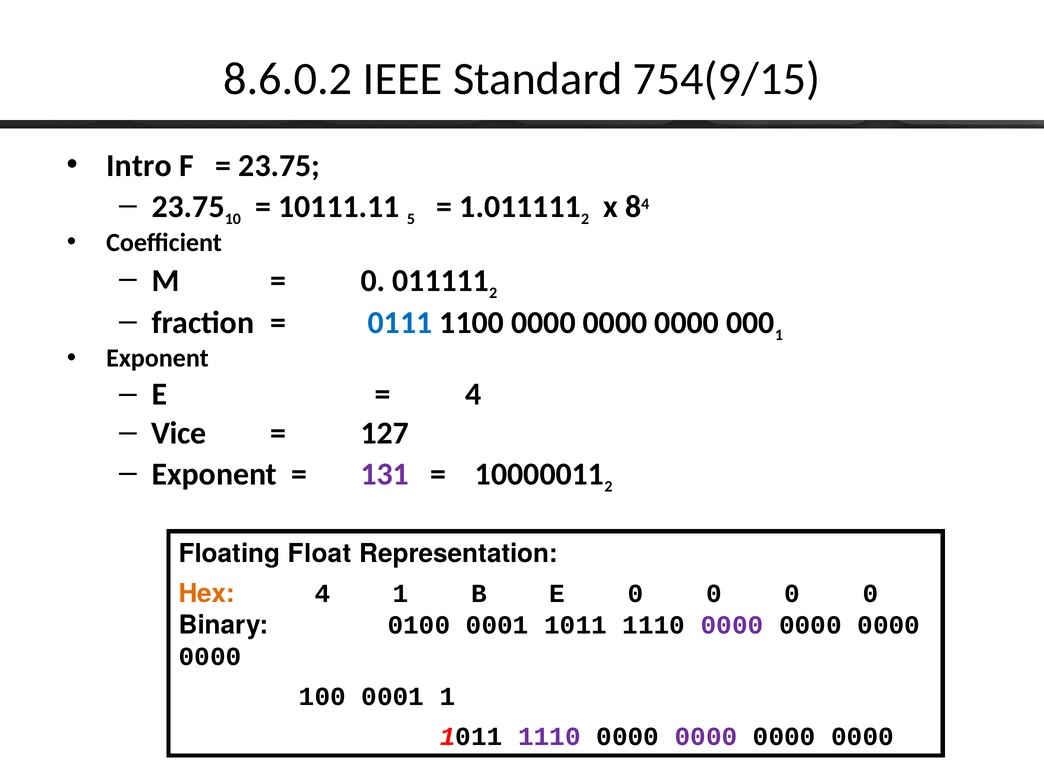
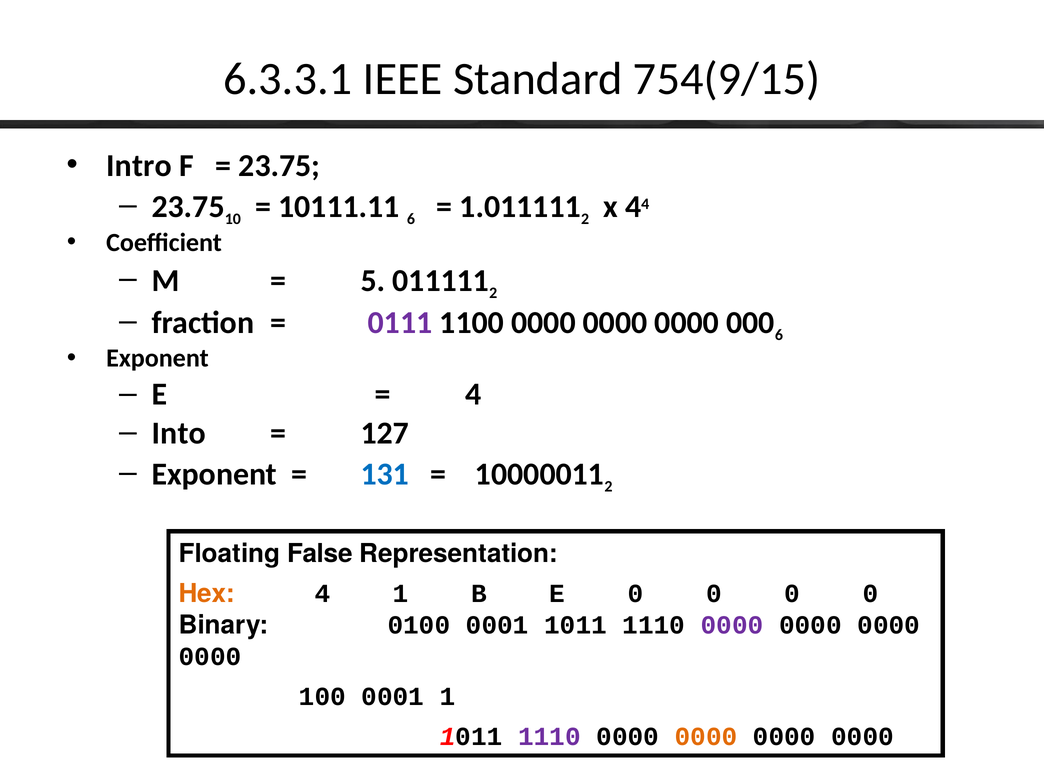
8.6.0.2: 8.6.0.2 -> 6.3.3.1 (288, 79)
10111.11 5: 5 -> 6 (411, 219)
x 8: 8 -> 4 (633, 207)
0: 0 -> 5 (373, 281)
0111 colour: blue -> purple (400, 323)
1: 1 -> 6 (779, 335)
Vice: Vice -> Into (179, 433)
131 colour: purple -> blue (385, 474)
Float: Float -> False (320, 554)
0000 colour: purple -> orange (706, 737)
